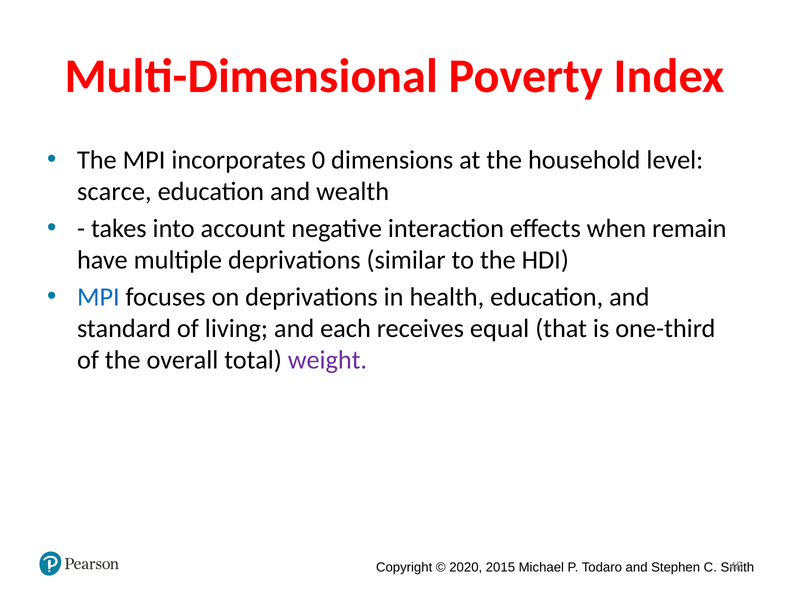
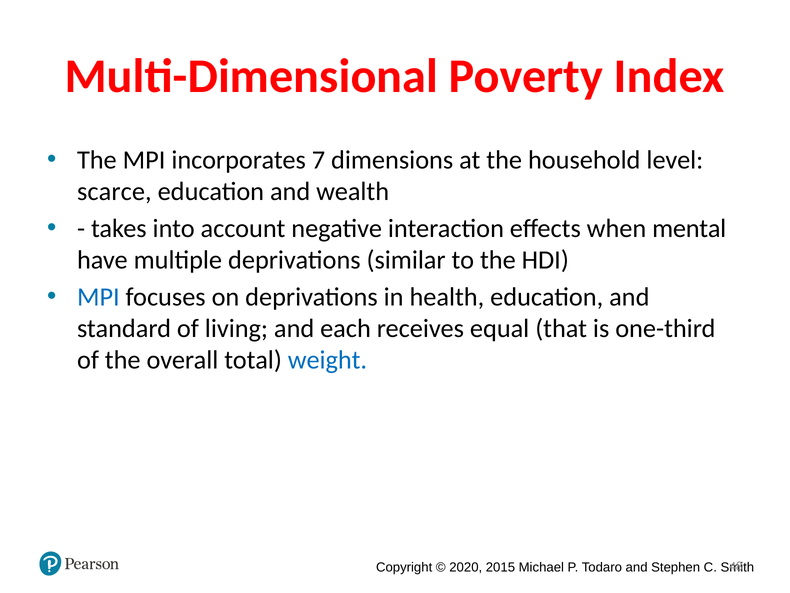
0: 0 -> 7 (319, 160)
remain: remain -> mental (689, 228)
weight colour: purple -> blue (327, 360)
